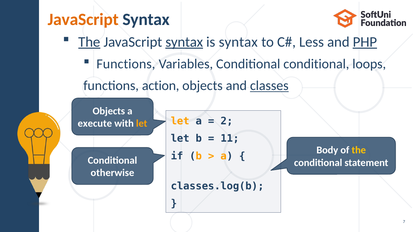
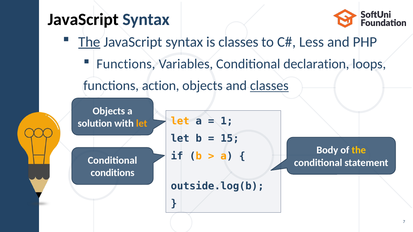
JavaScript colour: orange -> black (83, 20)
syntax underline: present -> none (184, 42)
is syntax: syntax -> classes (238, 42)
PHP underline: present -> none (365, 42)
Conditional conditional: conditional -> declaration (316, 64)
2: 2 -> 1 (227, 121)
execute: execute -> solution (95, 124)
11: 11 -> 15 (230, 139)
otherwise: otherwise -> conditions (113, 173)
classes.log(b: classes.log(b -> outside.log(b (217, 186)
